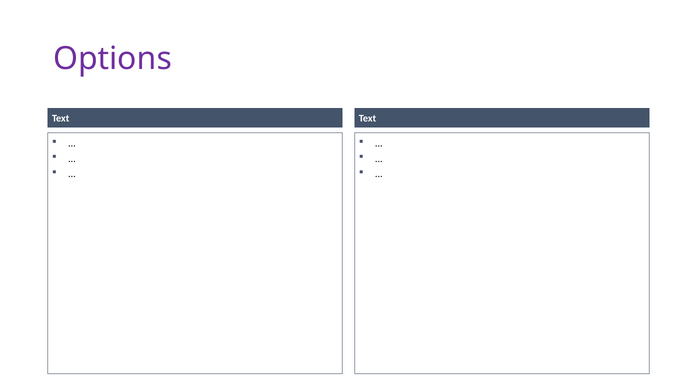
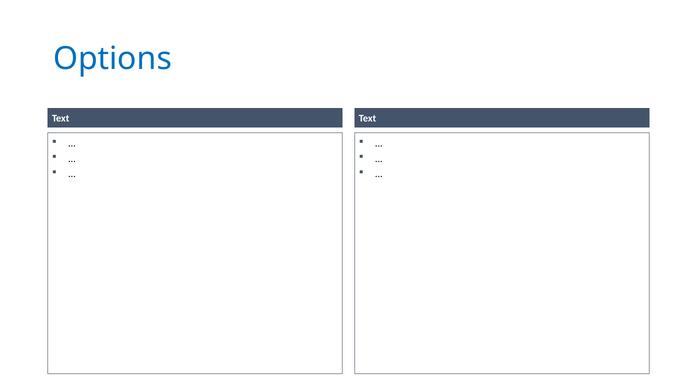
Options colour: purple -> blue (112, 59)
